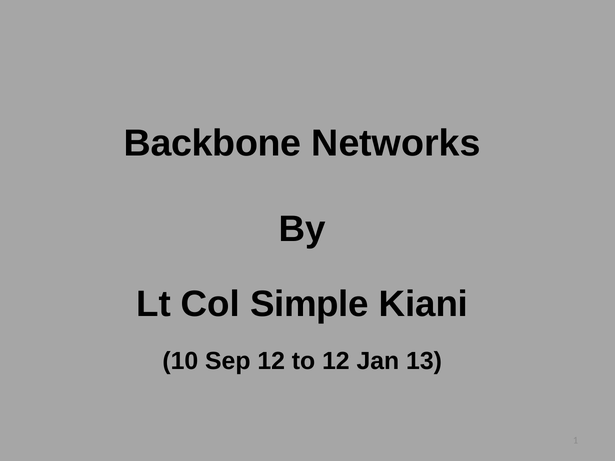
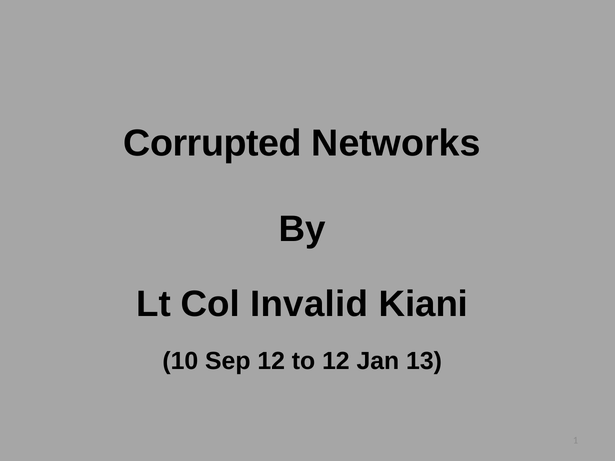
Backbone: Backbone -> Corrupted (213, 144)
Simple: Simple -> Invalid (309, 304)
